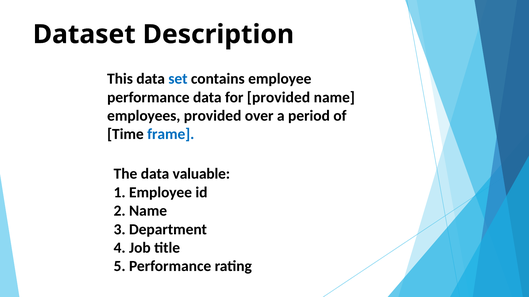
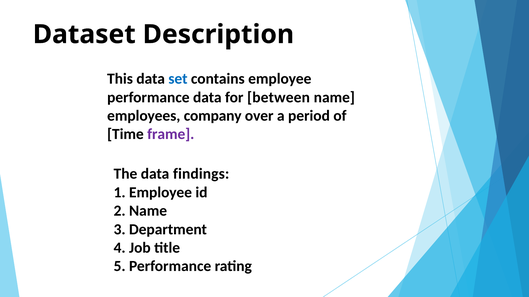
for provided: provided -> between (279, 97)
employees provided: provided -> company (213, 116)
frame colour: blue -> purple (171, 134)
valuable: valuable -> findings (201, 174)
